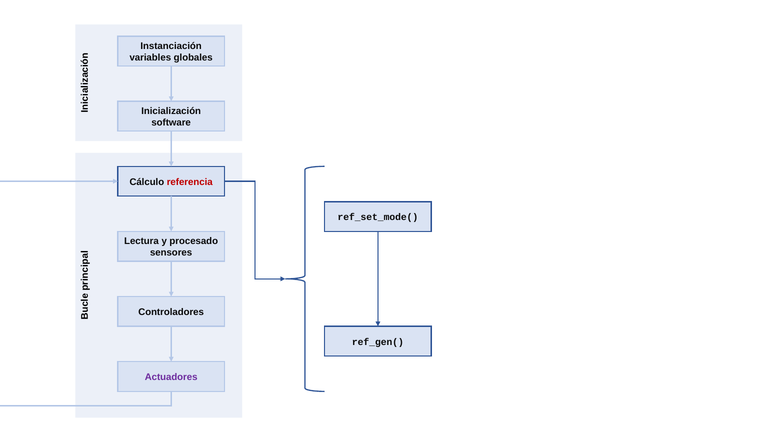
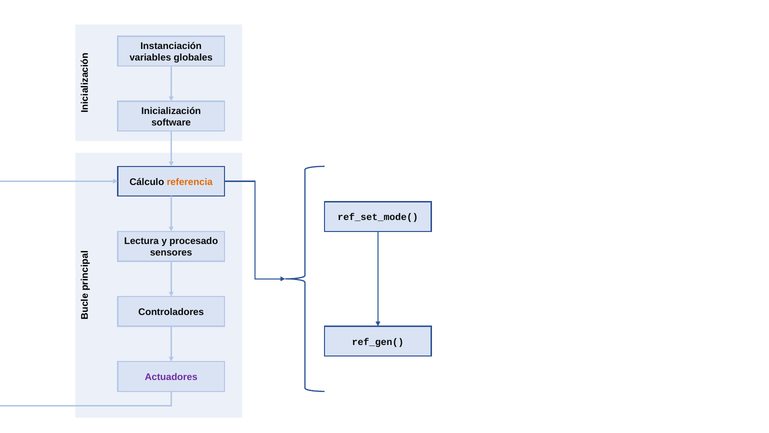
referencia colour: red -> orange (190, 182)
